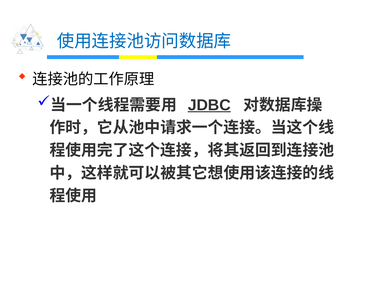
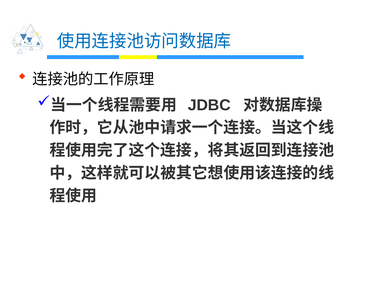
JDBC underline: present -> none (209, 105)
